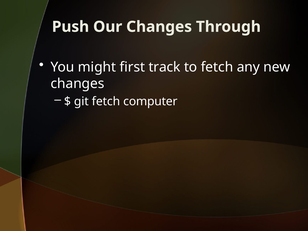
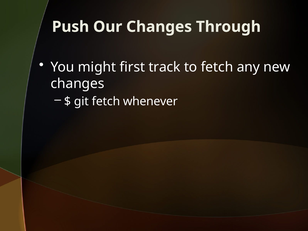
computer: computer -> whenever (150, 101)
